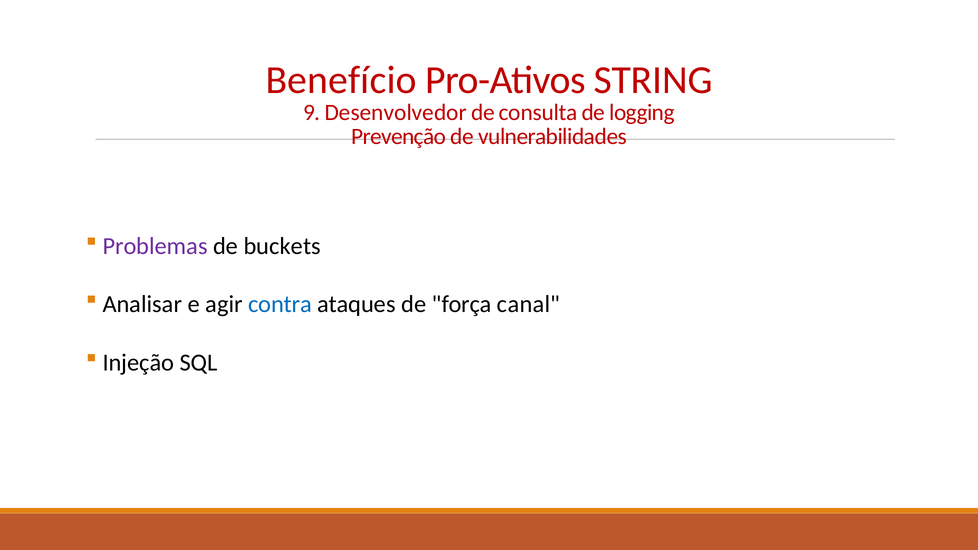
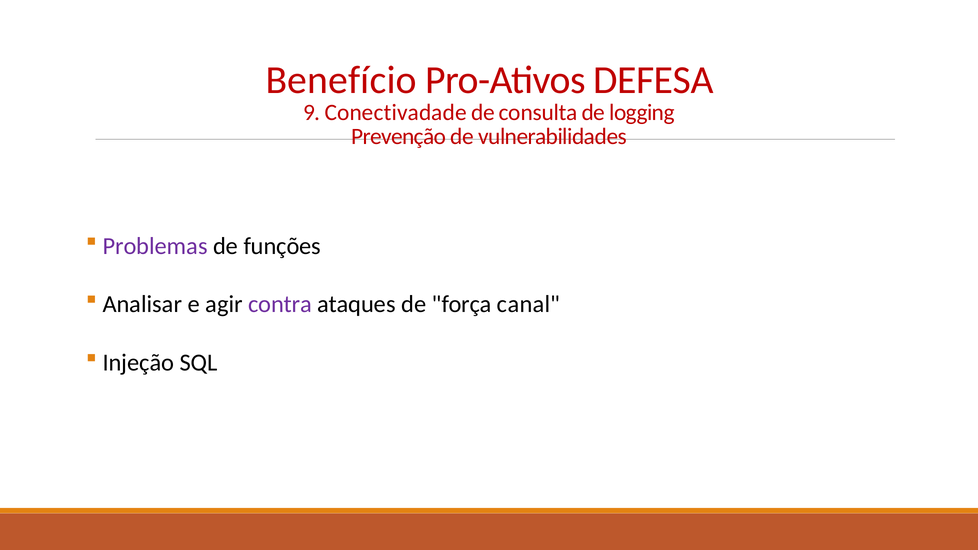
STRING: STRING -> DEFESA (653, 80)
Desenvolvedor: Desenvolvedor -> Conectivadade (396, 113)
buckets: buckets -> funções (282, 246)
contra colour: blue -> purple (280, 304)
